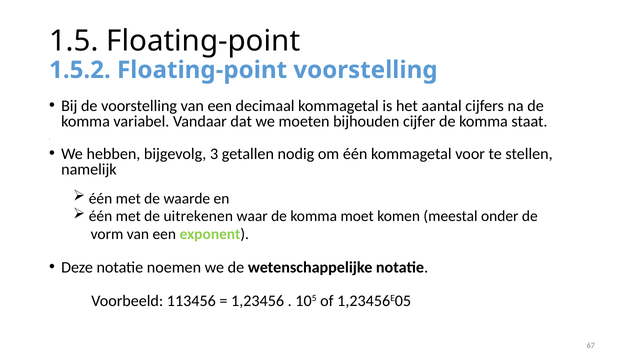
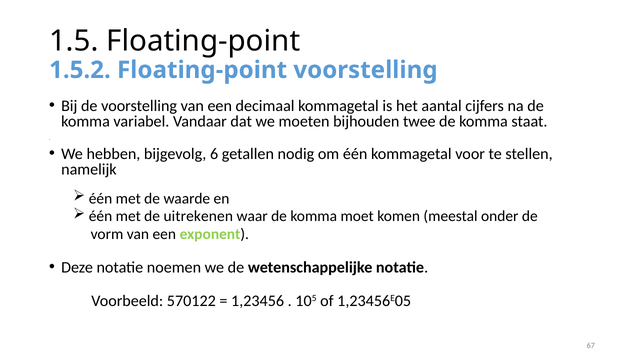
cijfer: cijfer -> twee (419, 122)
3: 3 -> 6 (214, 154)
113456: 113456 -> 570122 (191, 301)
